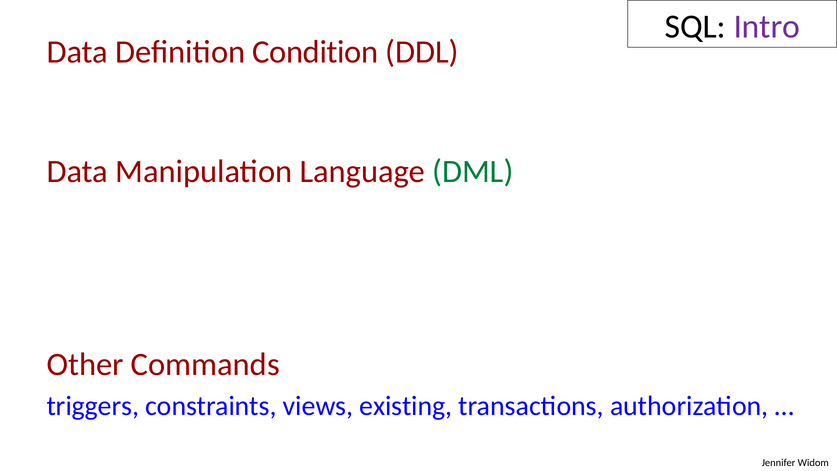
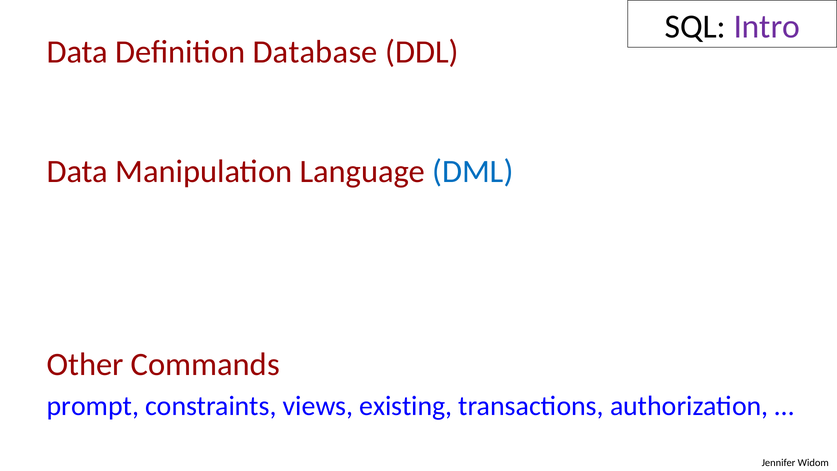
Condition: Condition -> Database (315, 52)
DML colour: green -> blue (473, 171)
triggers: triggers -> prompt (93, 406)
